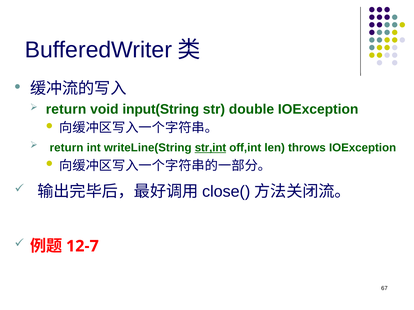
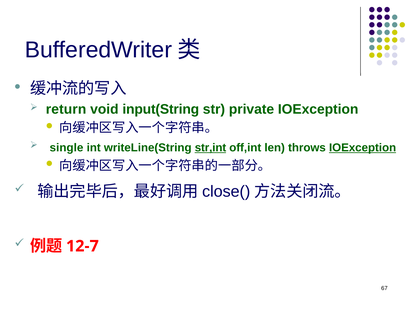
double: double -> private (251, 109)
return: return -> single (66, 148)
IOException underline: none -> present (363, 148)
